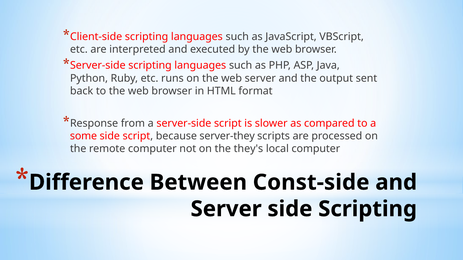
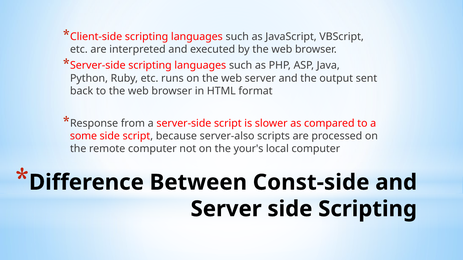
server-they: server-they -> server-also (227, 136)
they's: they's -> your's (249, 149)
